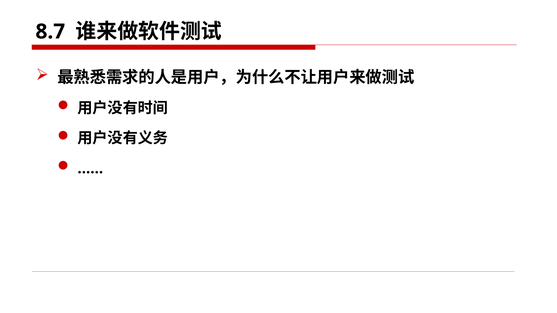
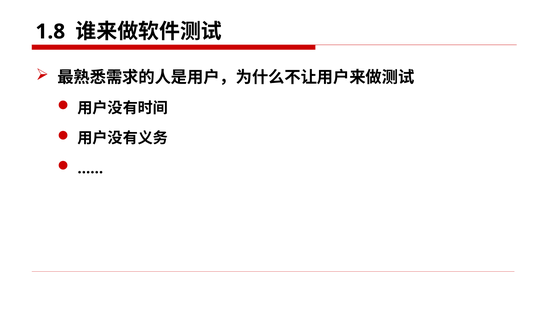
8.7: 8.7 -> 1.8 (50, 32)
